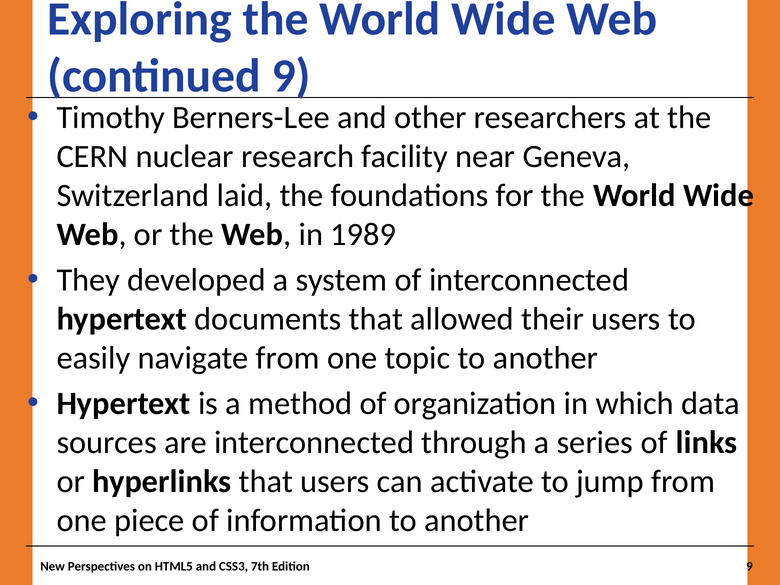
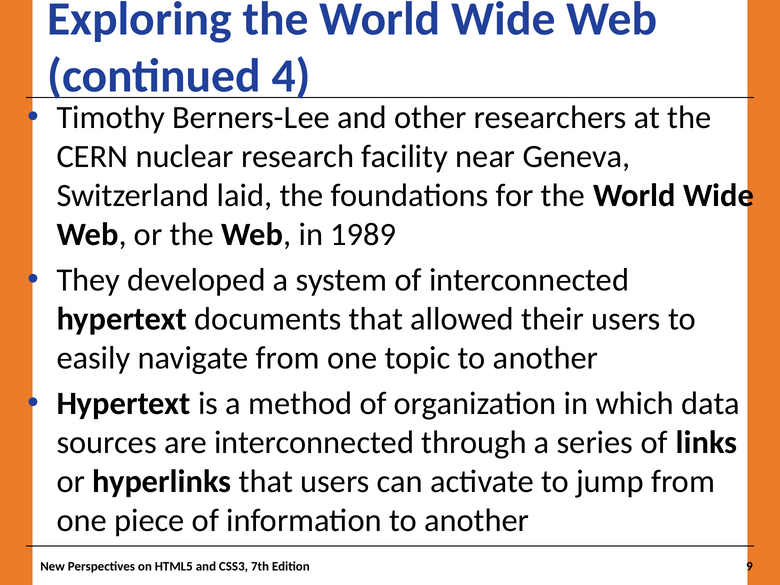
continued 9: 9 -> 4 (291, 76)
